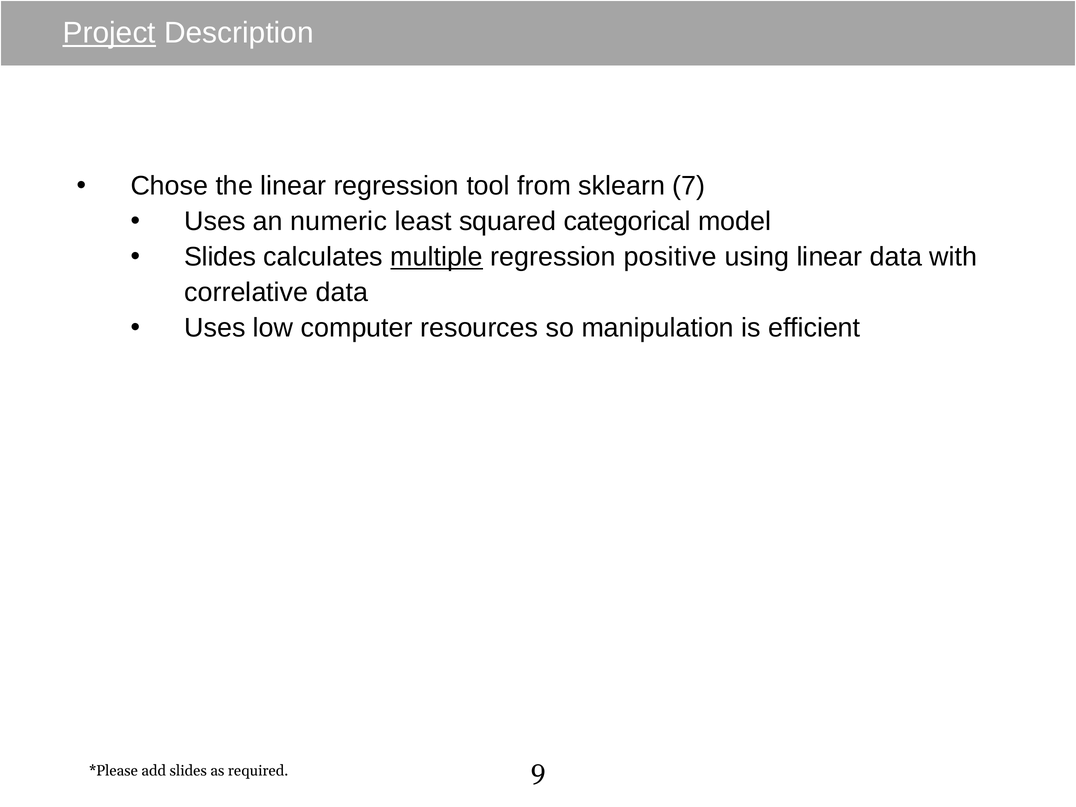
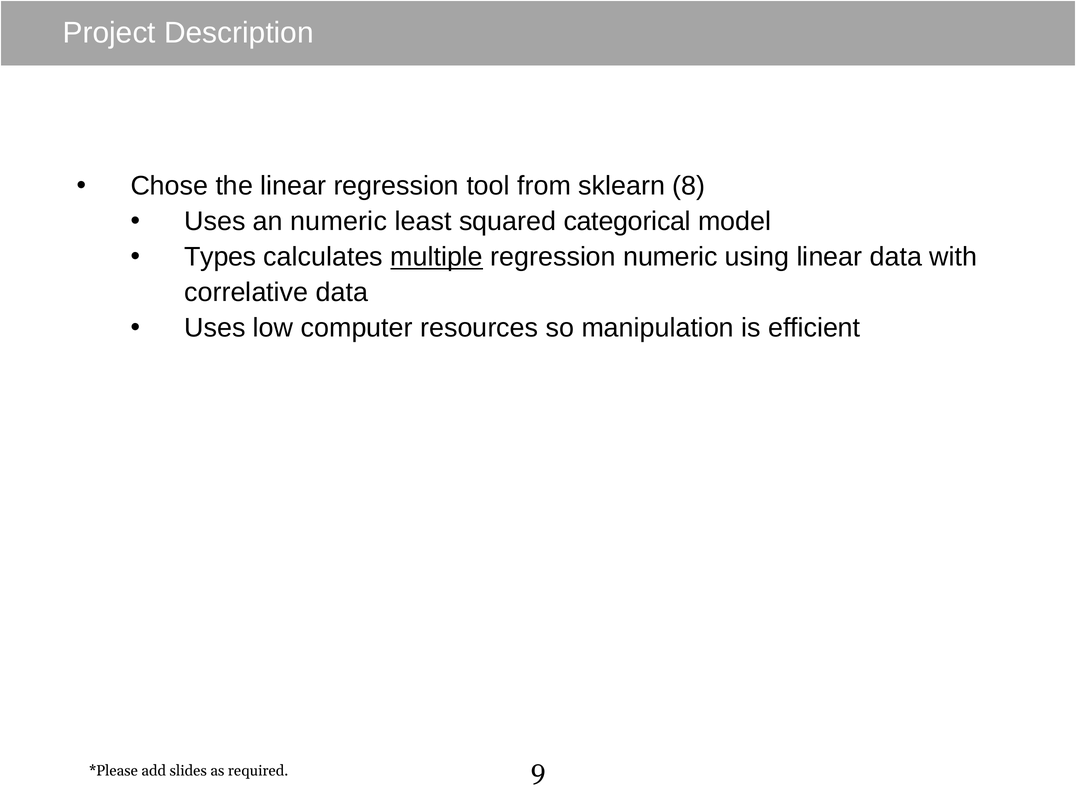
Project underline: present -> none (109, 33)
7: 7 -> 8 (689, 186)
Slides: Slides -> Types (220, 257)
regression positive: positive -> numeric (670, 257)
